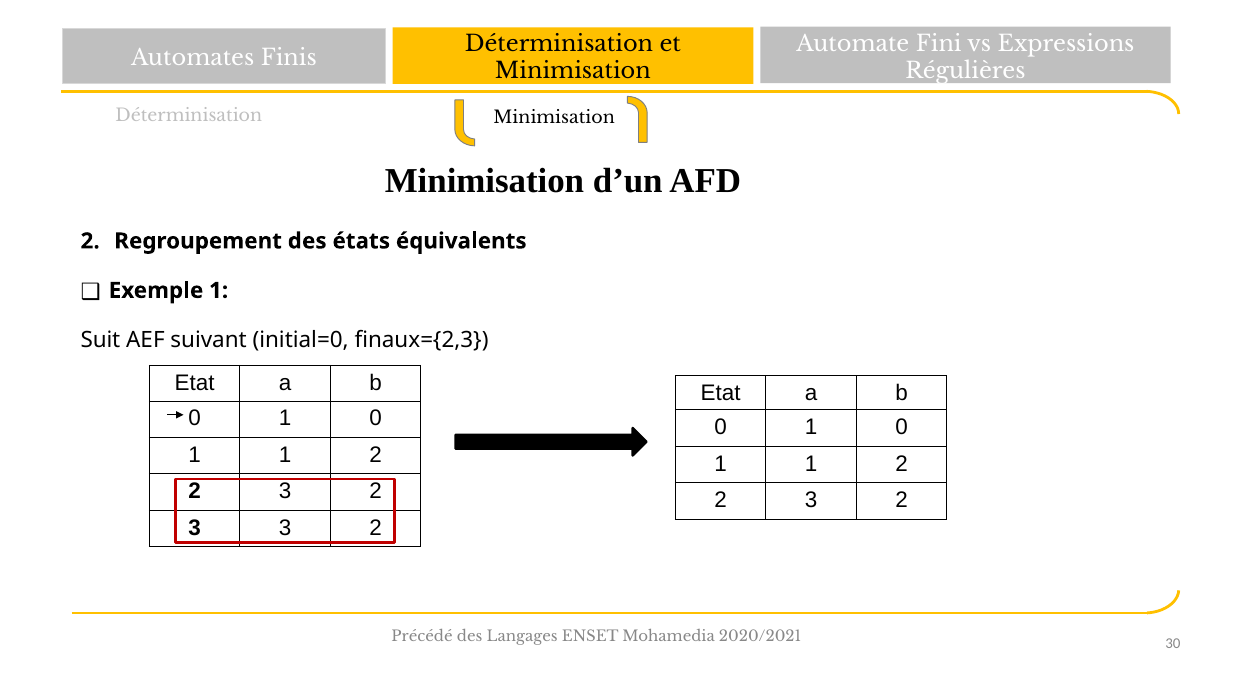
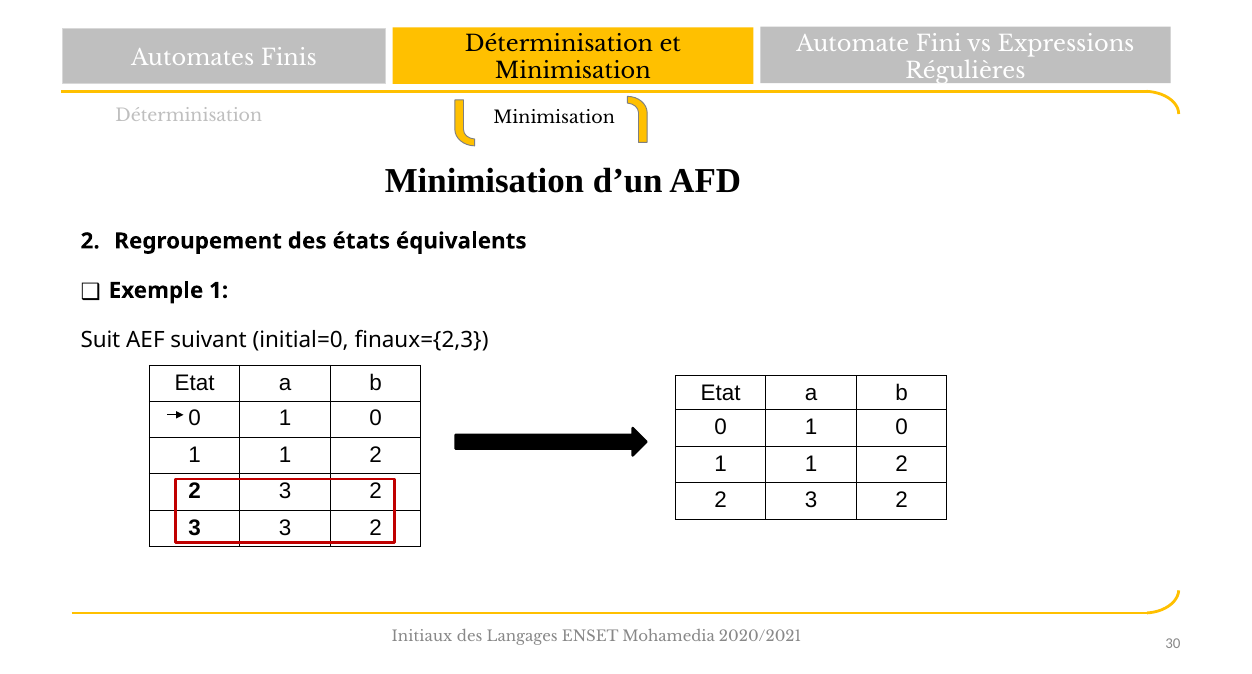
Précédé: Précédé -> Initiaux (422, 636)
